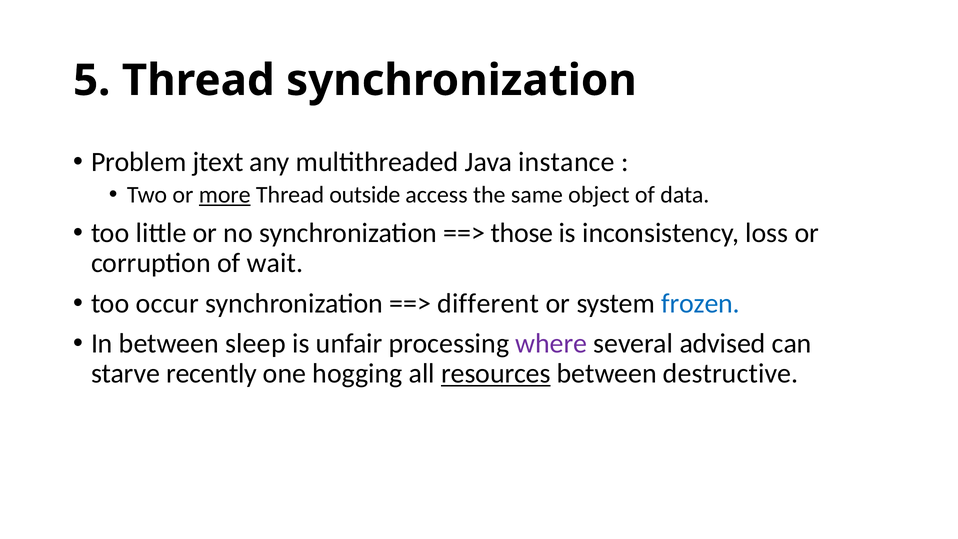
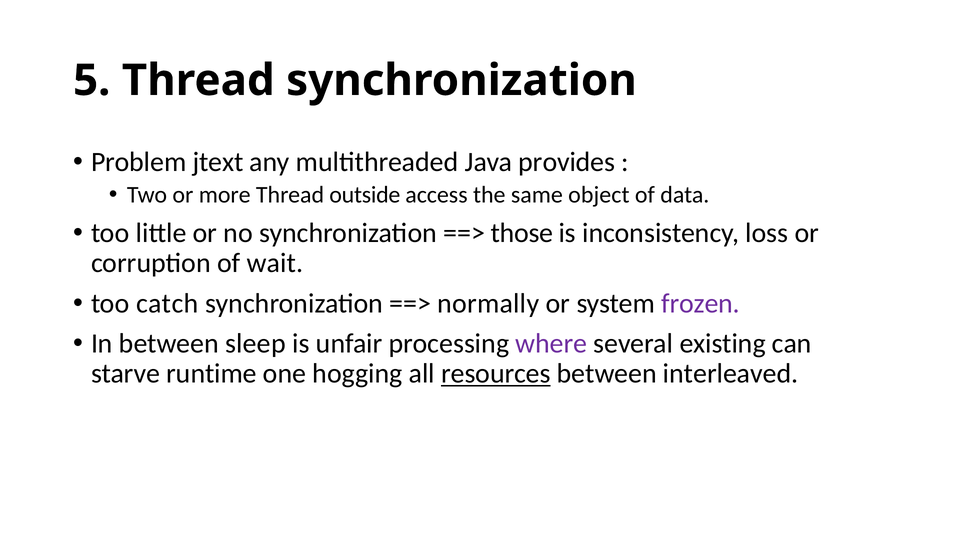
instance: instance -> provides (567, 162)
more underline: present -> none (225, 195)
occur: occur -> catch (167, 303)
different: different -> normally (488, 303)
frozen colour: blue -> purple (701, 303)
advised: advised -> existing (723, 343)
recently: recently -> runtime (212, 374)
destructive: destructive -> interleaved (731, 374)
